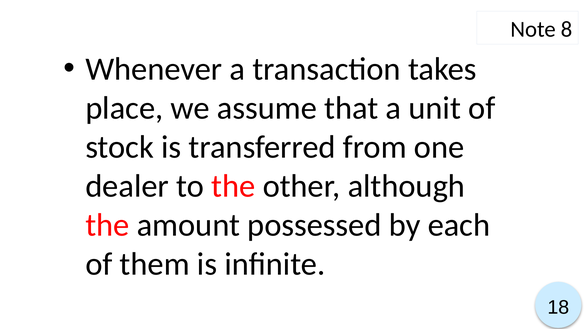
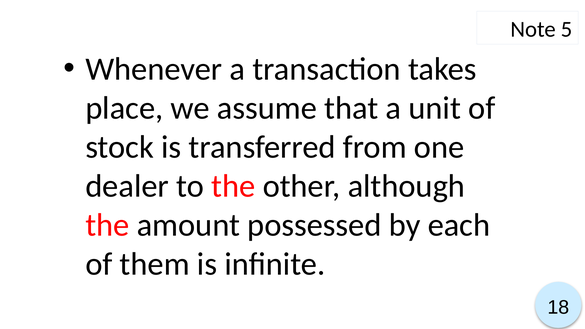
8: 8 -> 5 (567, 29)
